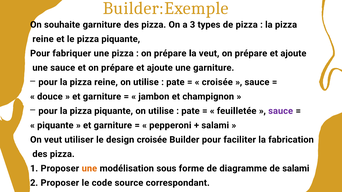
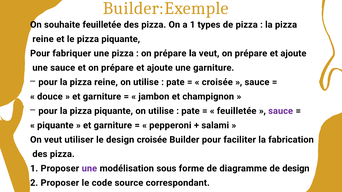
souhaite garniture: garniture -> feuilletée (102, 25)
a 3: 3 -> 1 (193, 25)
une colour: orange -> purple (89, 169)
de salami: salami -> design (296, 169)
